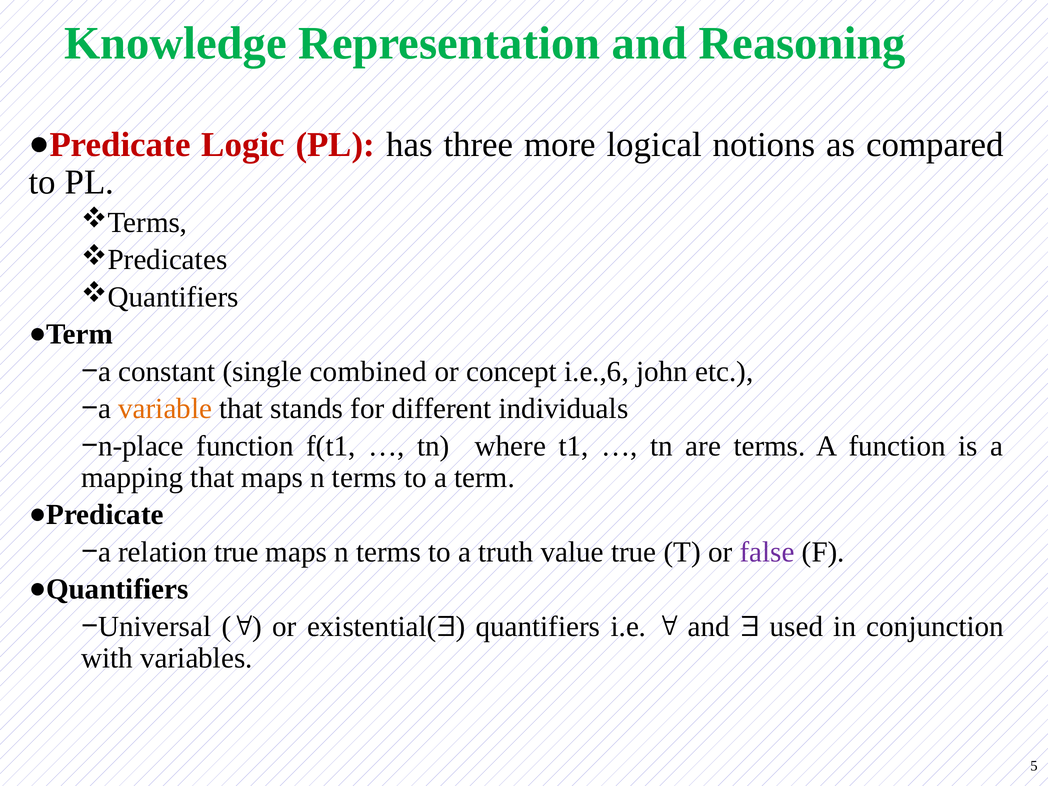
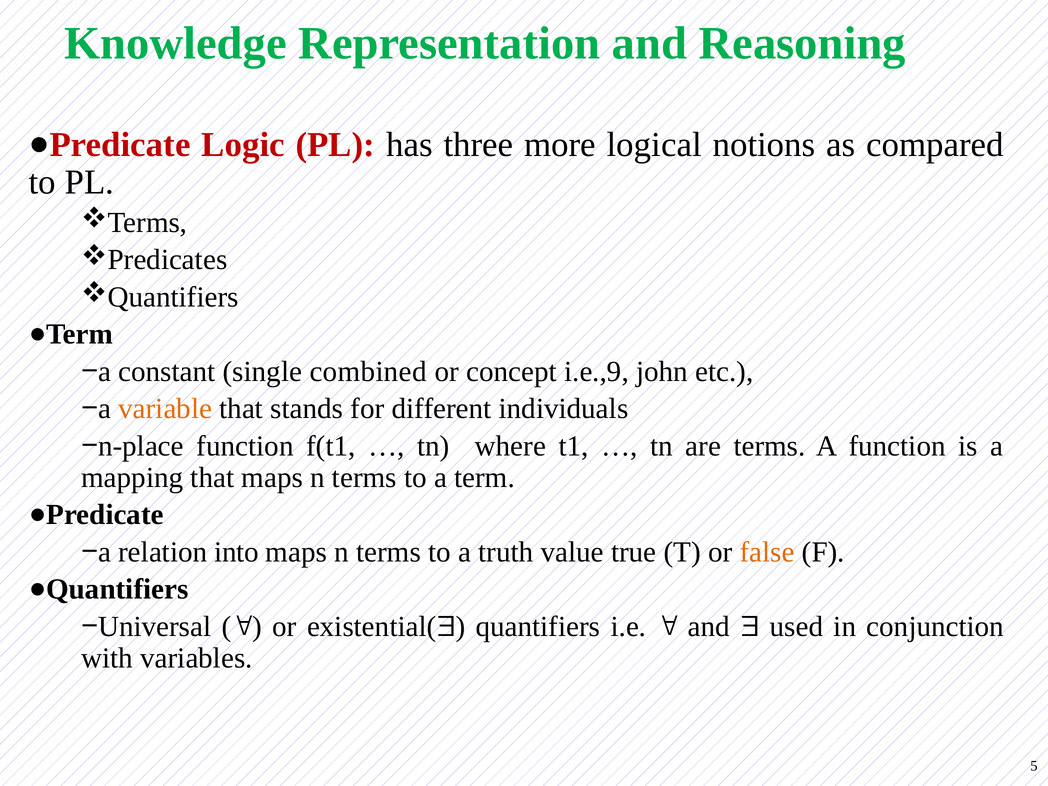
i.e.,6: i.e.,6 -> i.e.,9 (596, 372)
relation true: true -> into (236, 552)
false colour: purple -> orange (767, 552)
